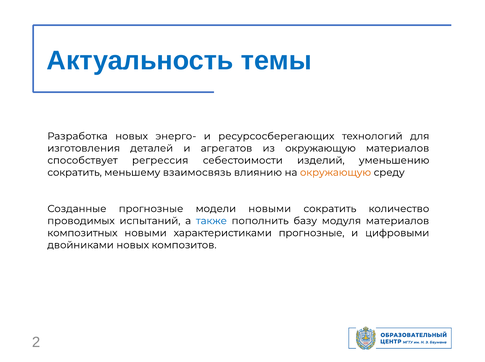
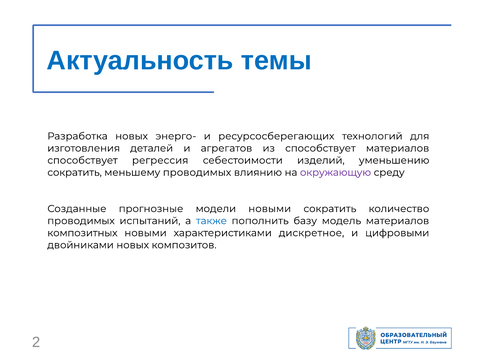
из окружающую: окружающую -> способствует (320, 149)
меньшему взаимосвязь: взаимосвязь -> проводимых (197, 173)
окружающую colour: orange -> purple (336, 173)
модуля: модуля -> модель (341, 221)
характеристиками прогнозные: прогнозные -> дискретное (311, 233)
